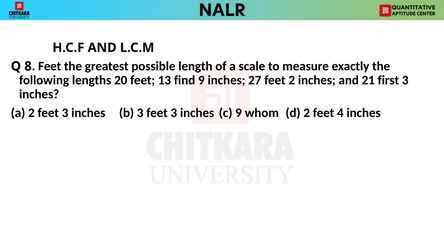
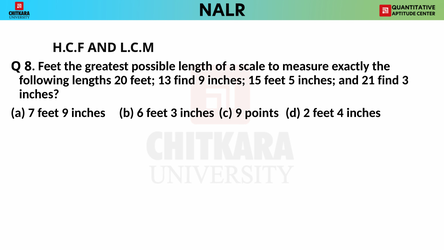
27: 27 -> 15 (255, 80)
feet 2: 2 -> 5 (292, 80)
21 first: first -> find (388, 80)
a 2: 2 -> 7 (31, 113)
3: 3 -> 9 (65, 113)
b 3: 3 -> 6 (140, 113)
whom: whom -> points (262, 113)
